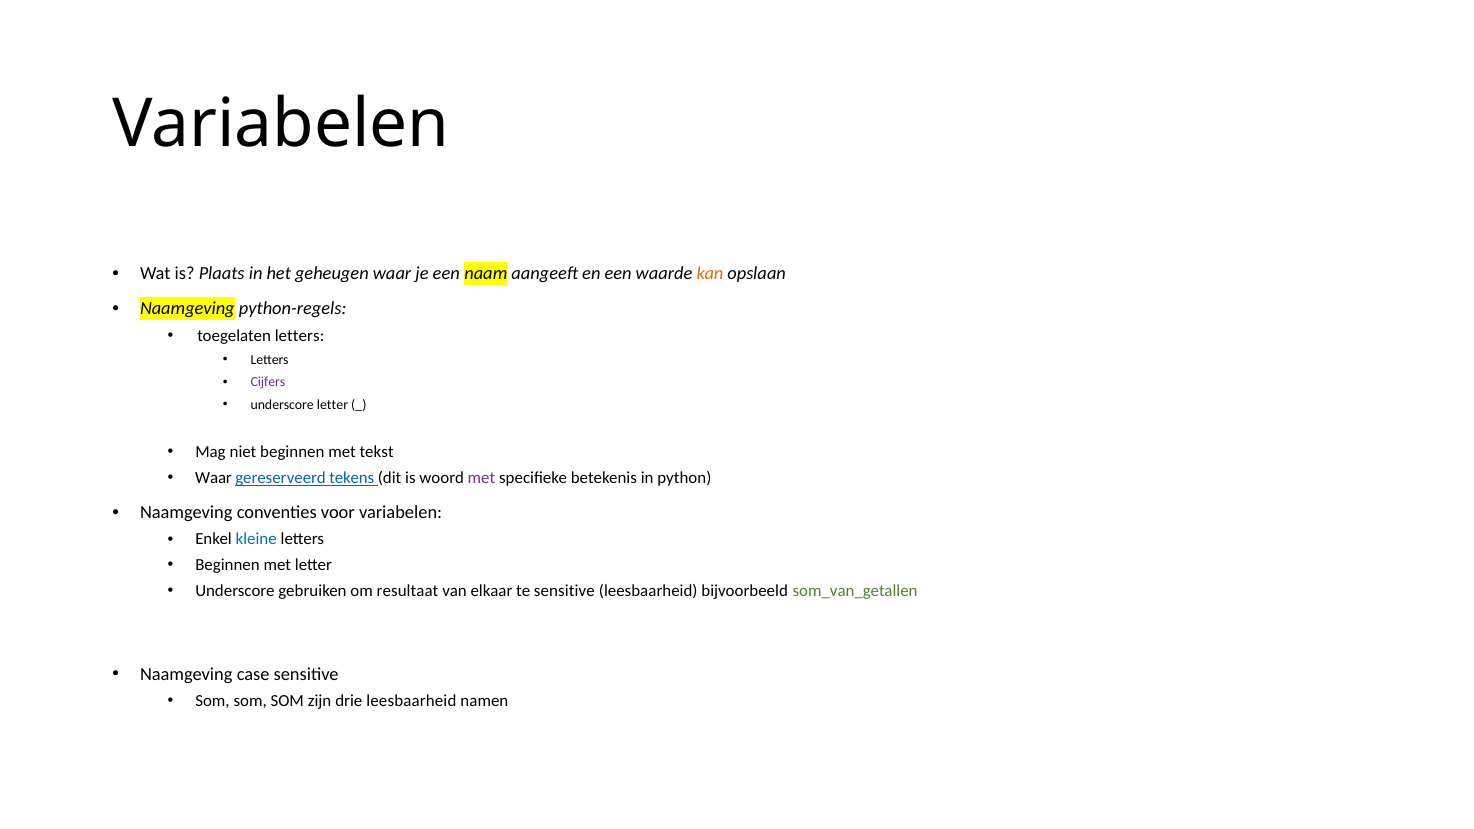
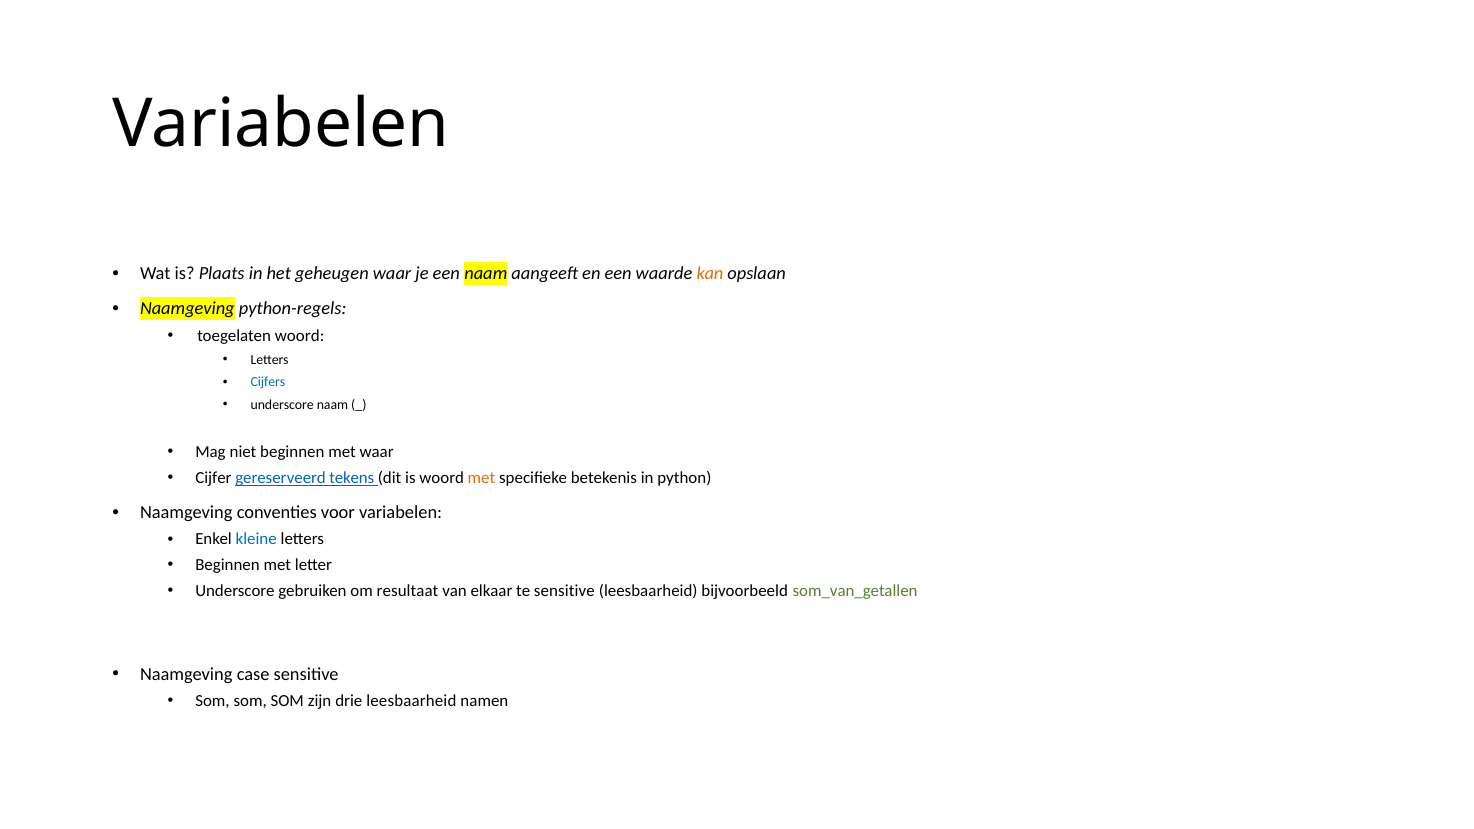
toegelaten letters: letters -> woord (300, 336)
Cijfers colour: purple -> blue (268, 382)
underscore letter: letter -> naam (332, 405)
met tekst: tekst -> waar (377, 452)
Waar: Waar -> Cijfer (213, 478)
met colour: purple -> orange (481, 478)
